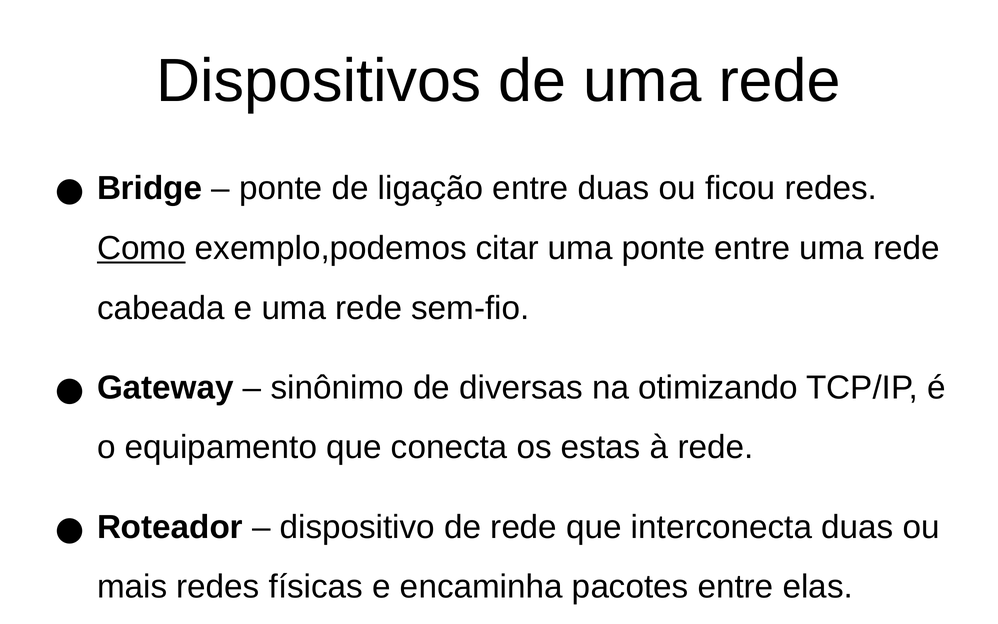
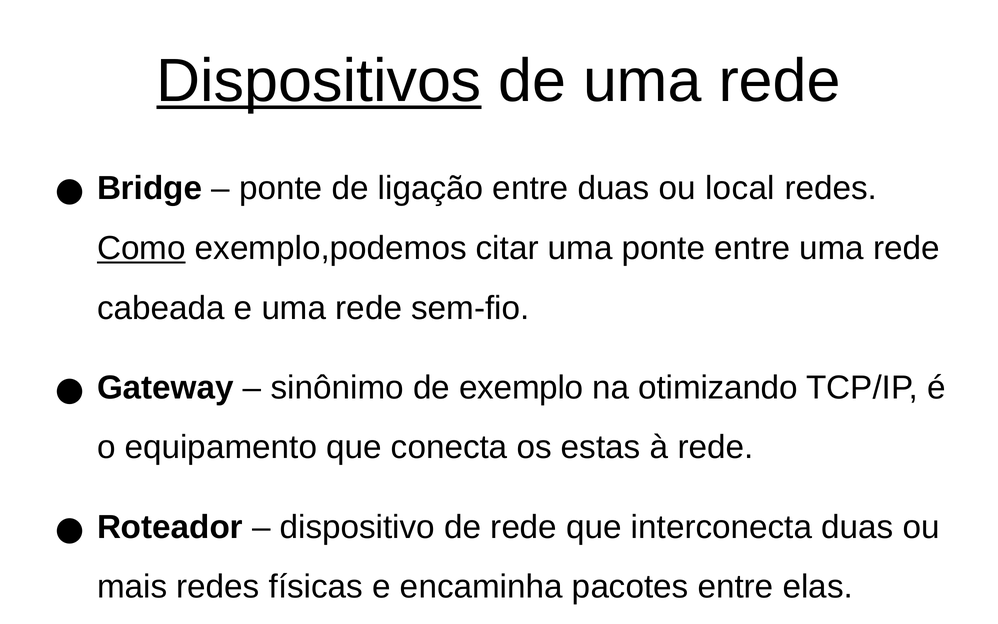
Dispositivos underline: none -> present (319, 81)
ficou: ficou -> local (740, 188)
diversas: diversas -> exemplo (521, 387)
